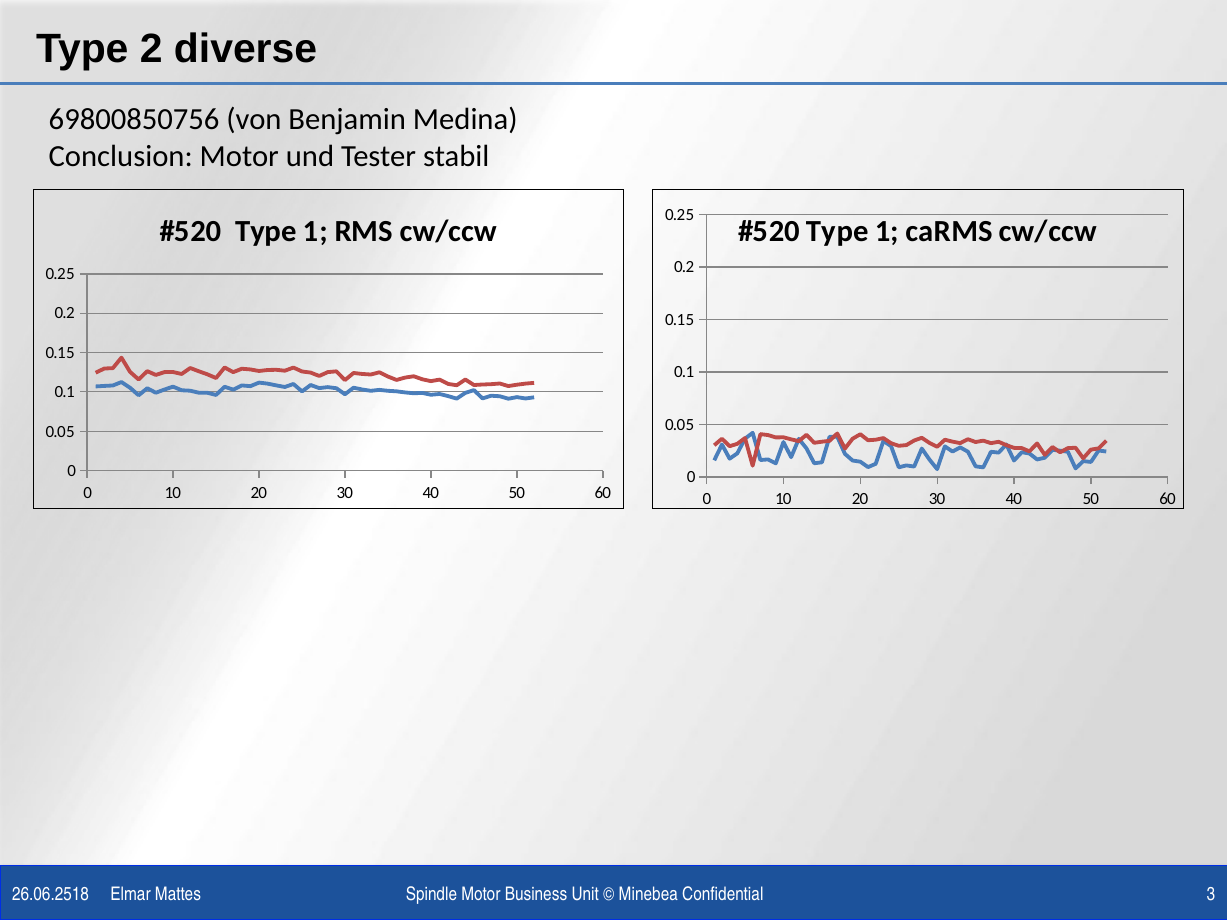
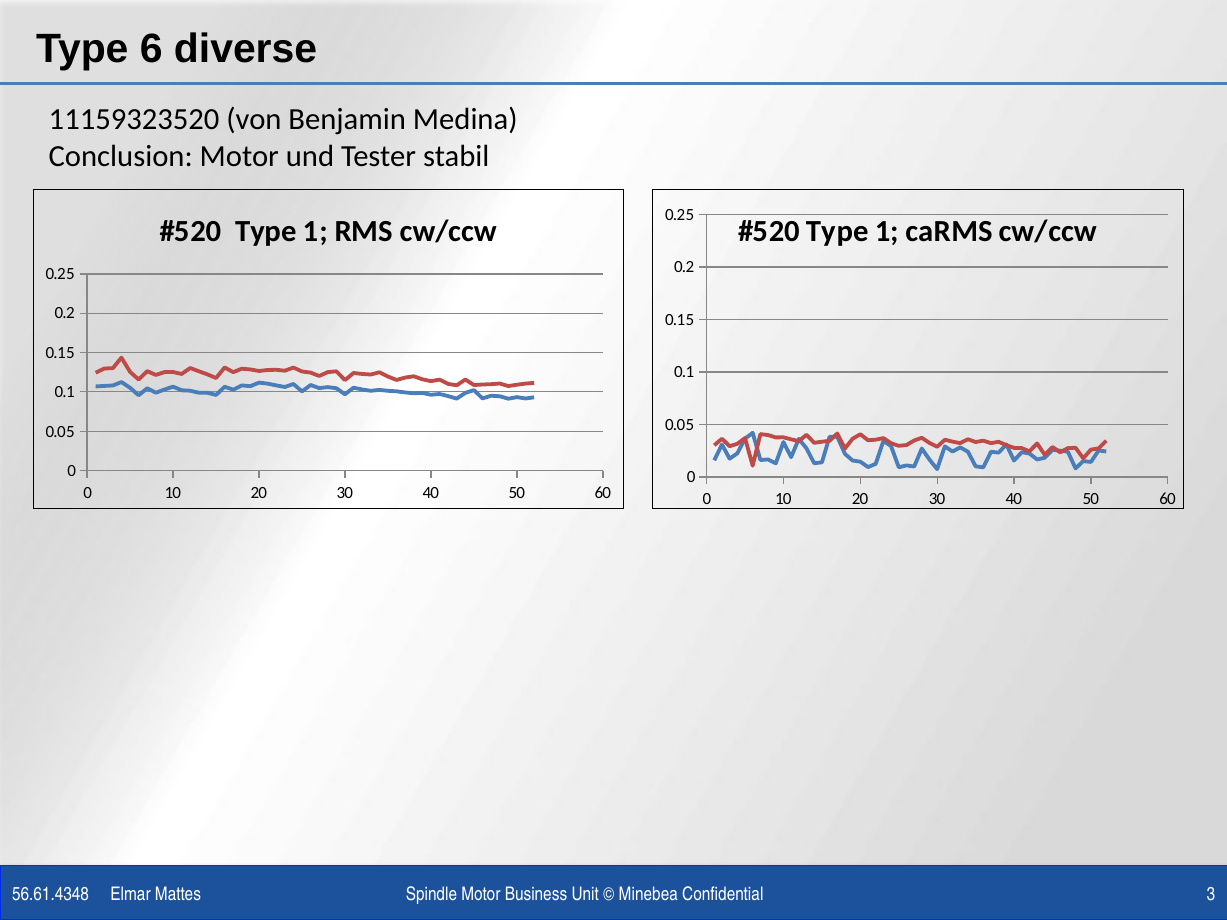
2: 2 -> 6 (151, 49)
69800850756: 69800850756 -> 11159323520 (134, 119)
26.06.2518: 26.06.2518 -> 56.61.4348 (51, 894)
